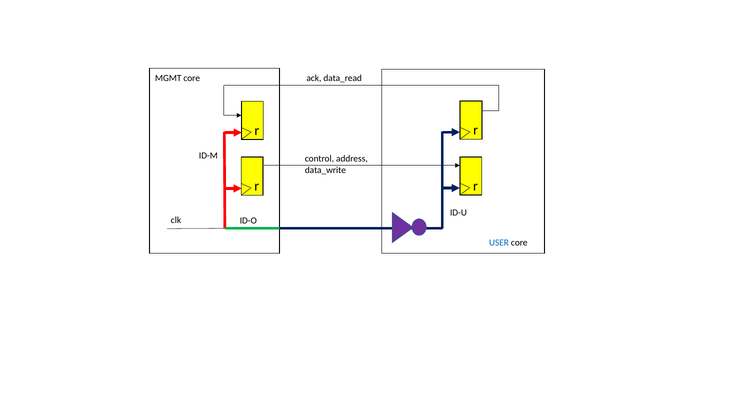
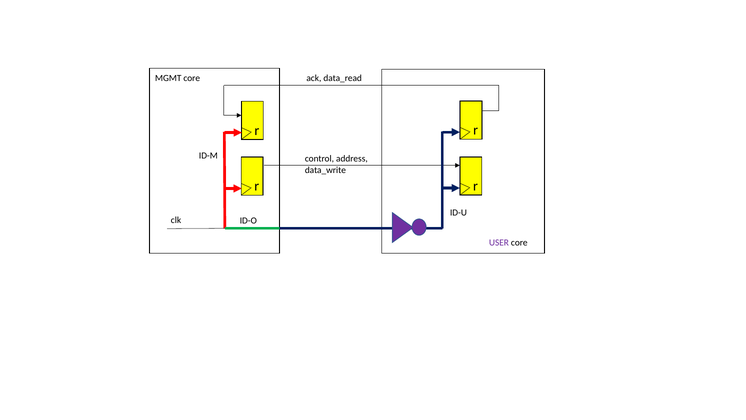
USER colour: blue -> purple (499, 242)
